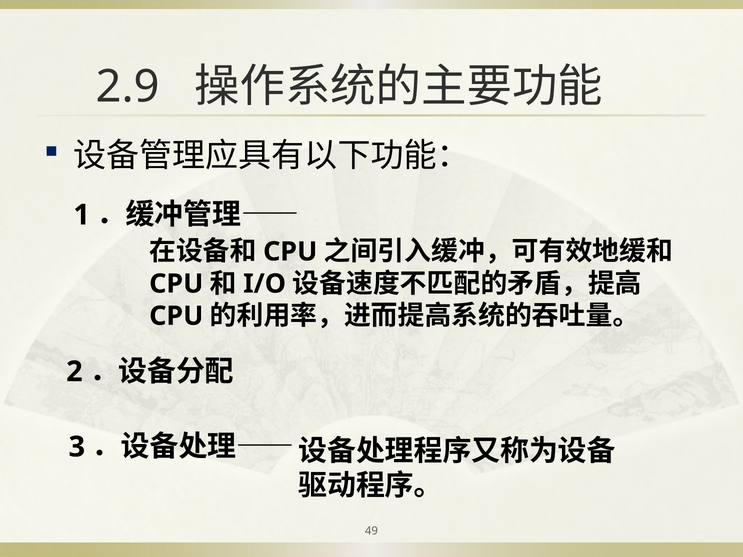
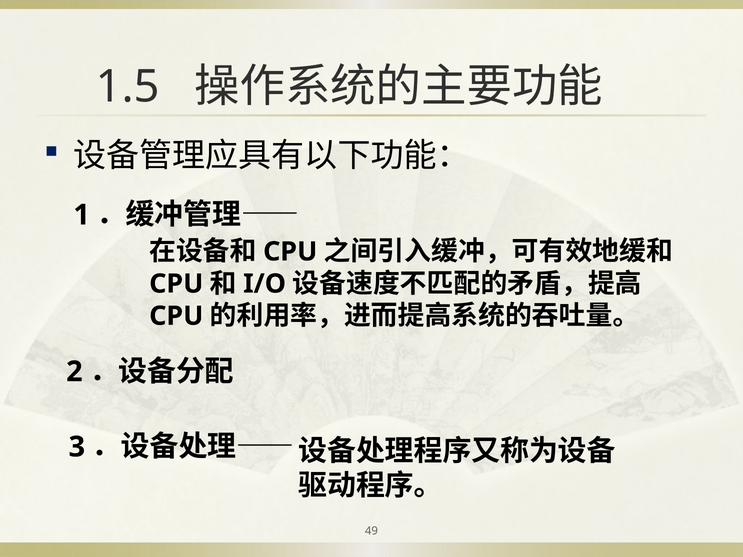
2.9: 2.9 -> 1.5 (128, 87)
